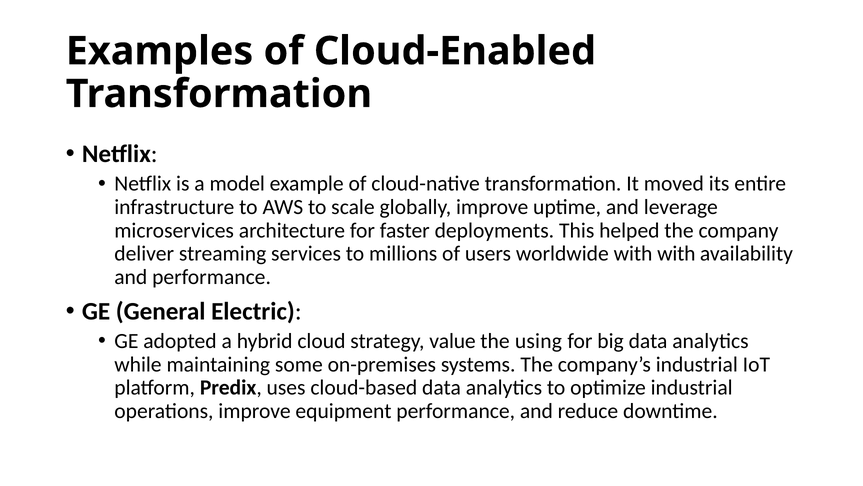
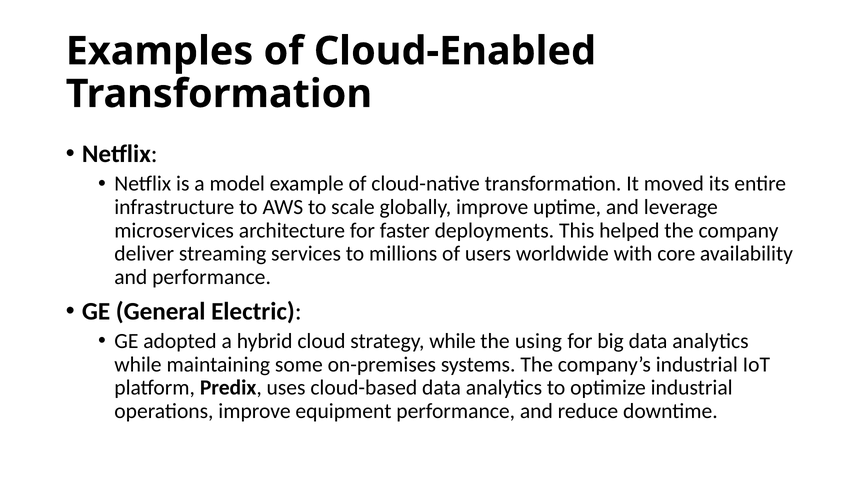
with with: with -> core (676, 253)
strategy value: value -> while (453, 341)
